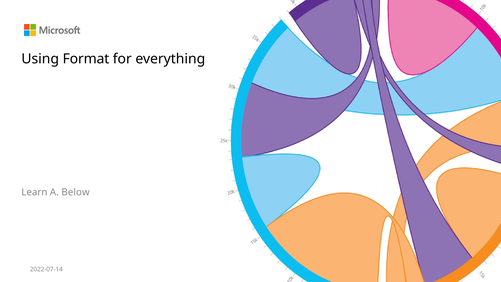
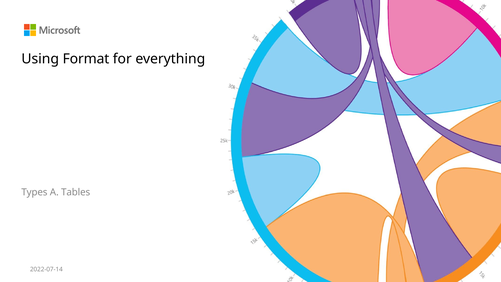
Learn: Learn -> Types (34, 192)
Below: Below -> Tables (76, 192)
